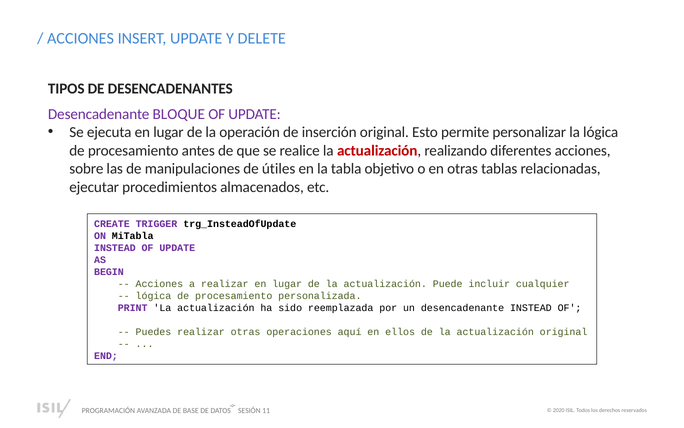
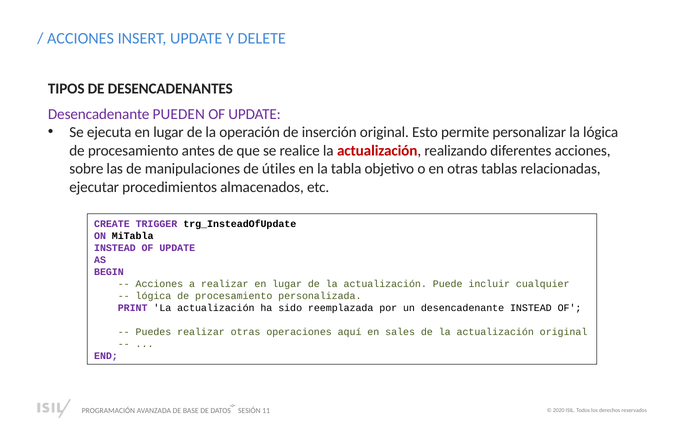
BLOQUE: BLOQUE -> PUEDEN (179, 114)
ellos: ellos -> sales (400, 331)
